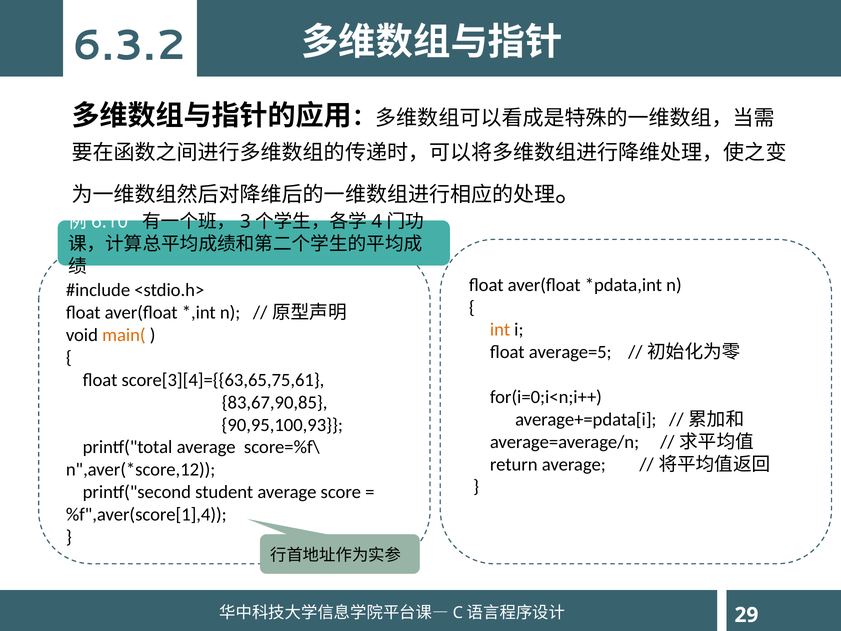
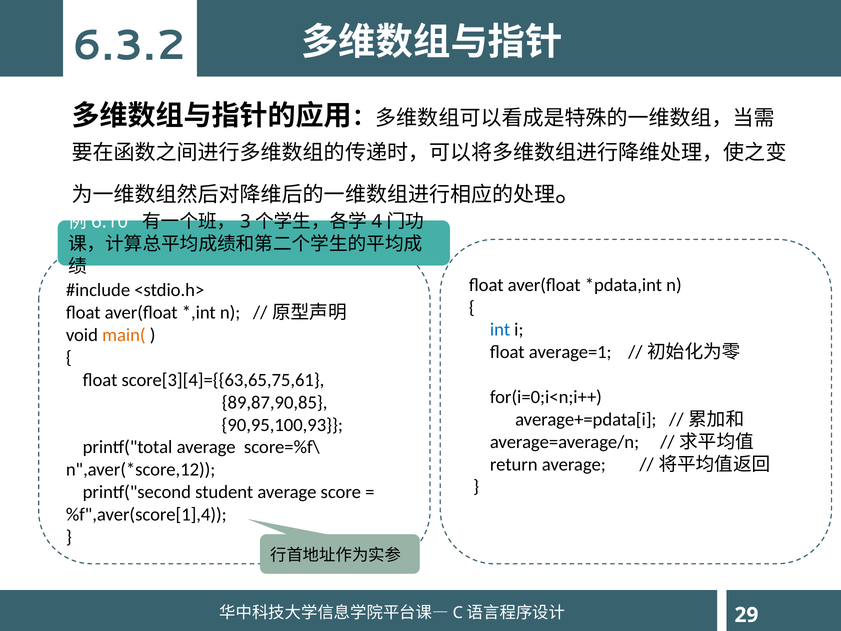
int colour: orange -> blue (500, 330)
average=5: average=5 -> average=1 (570, 352)
83,67,90,85: 83,67,90,85 -> 89,87,90,85 (275, 402)
